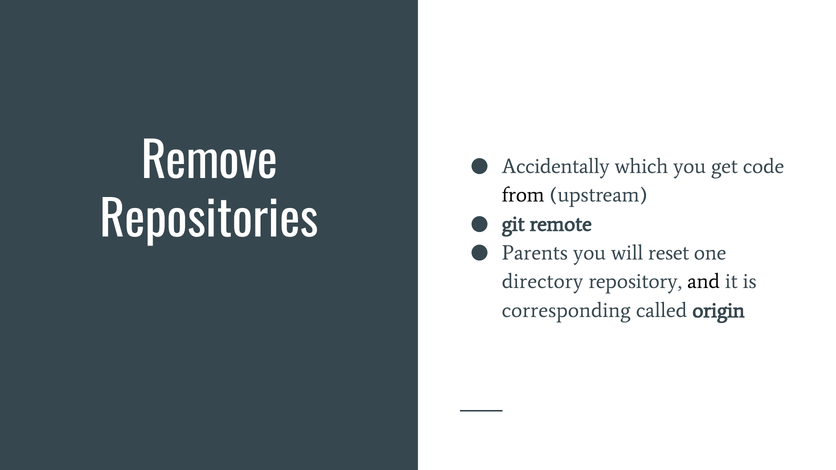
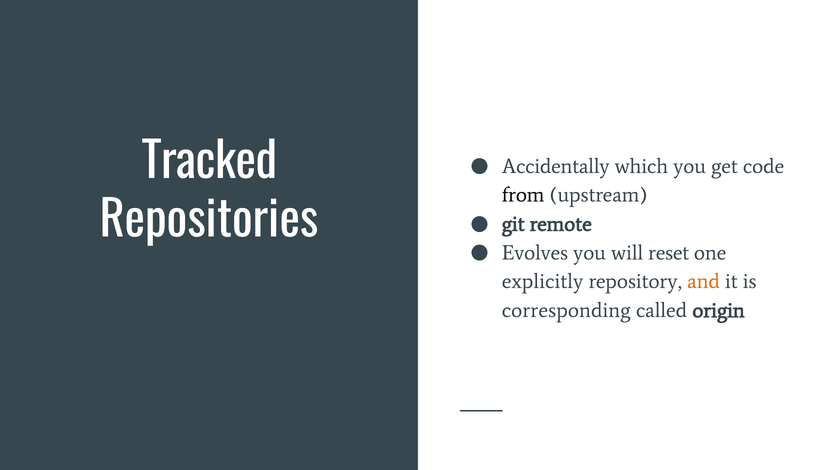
Remove: Remove -> Tracked (209, 162)
Parents: Parents -> Evolves (535, 253)
directory: directory -> explicitly (542, 282)
and colour: black -> orange (704, 282)
